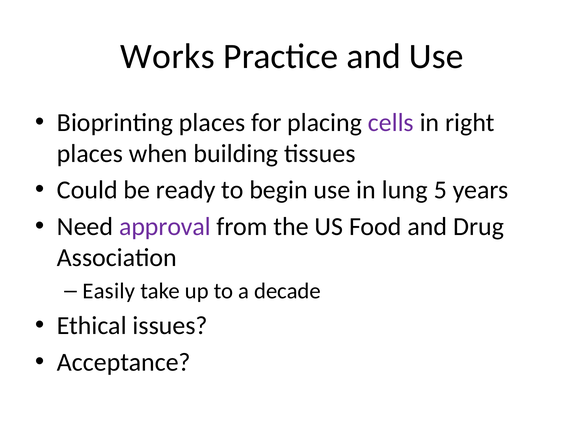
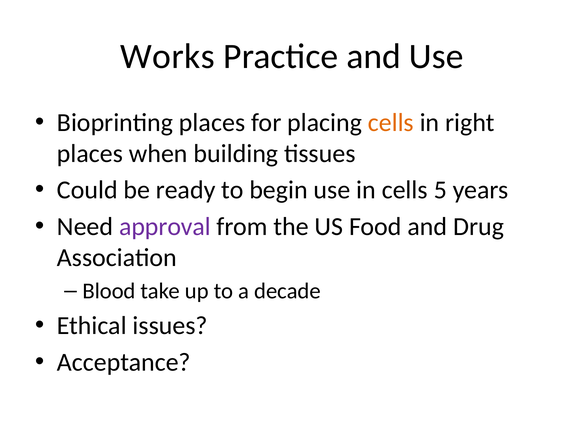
cells colour: purple -> orange (391, 123)
in lung: lung -> cells (405, 190)
Easily: Easily -> Blood (109, 291)
